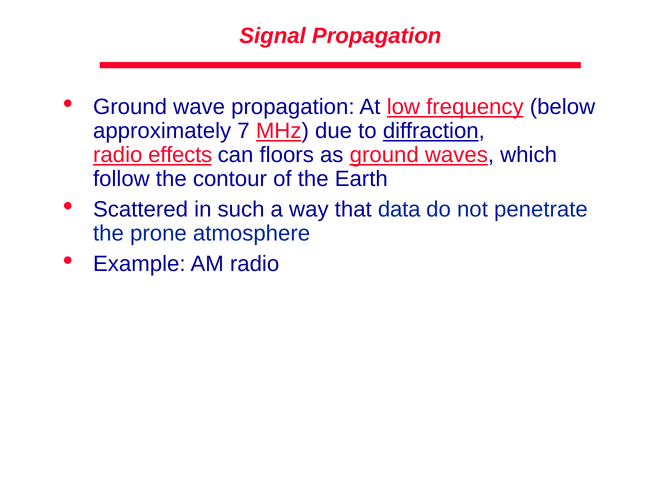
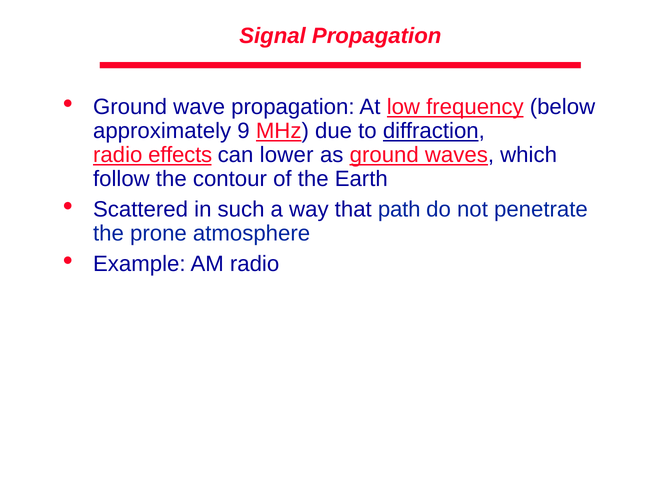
7: 7 -> 9 (243, 131)
floors: floors -> lower (287, 155)
data: data -> path (399, 210)
